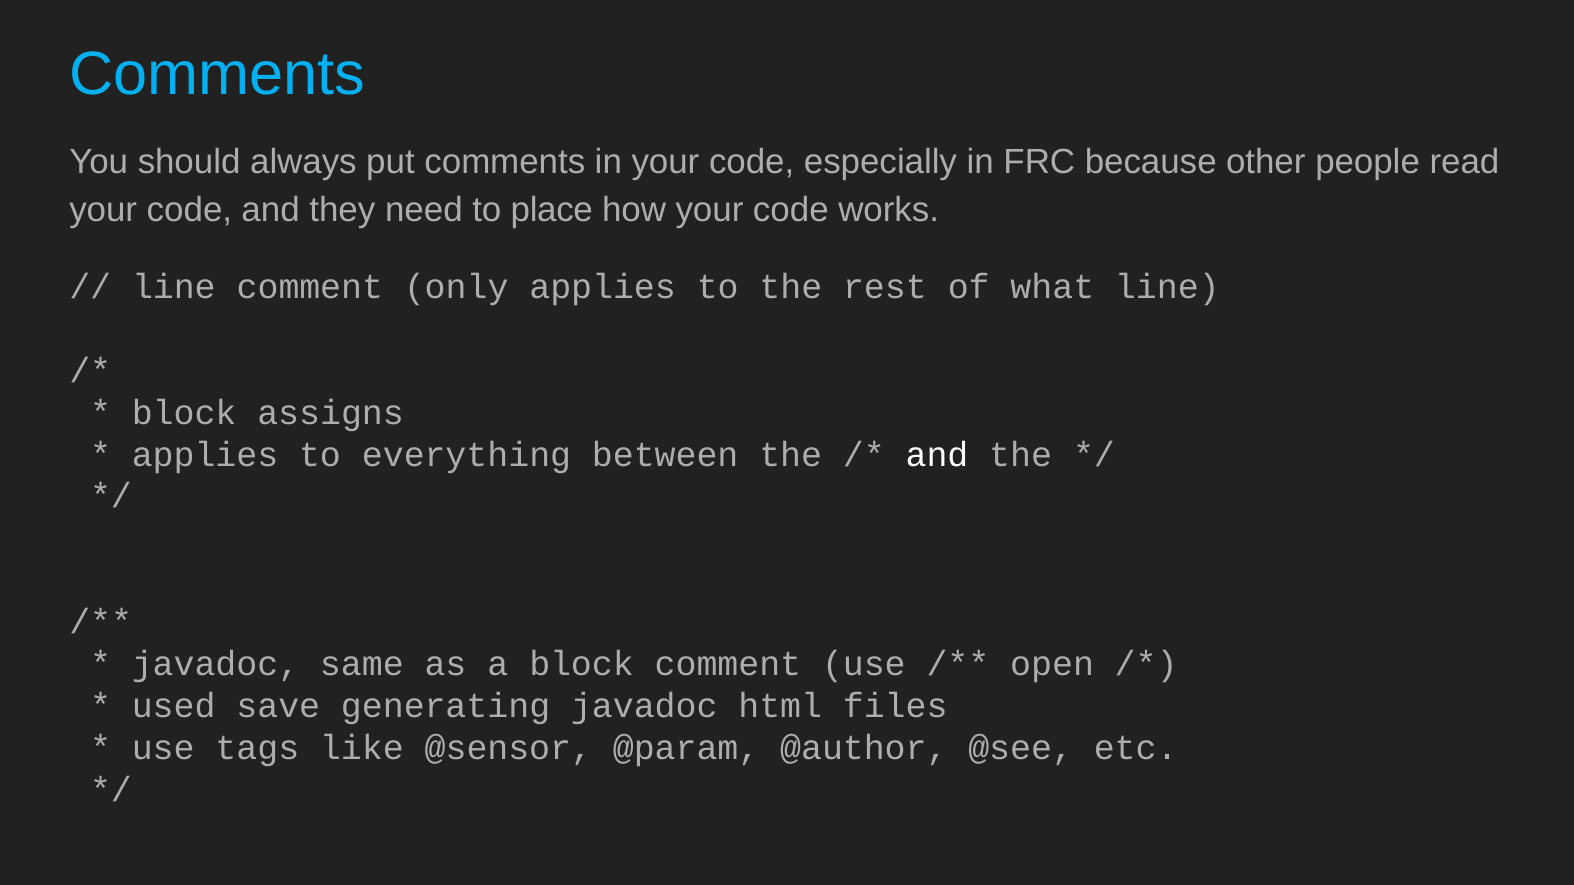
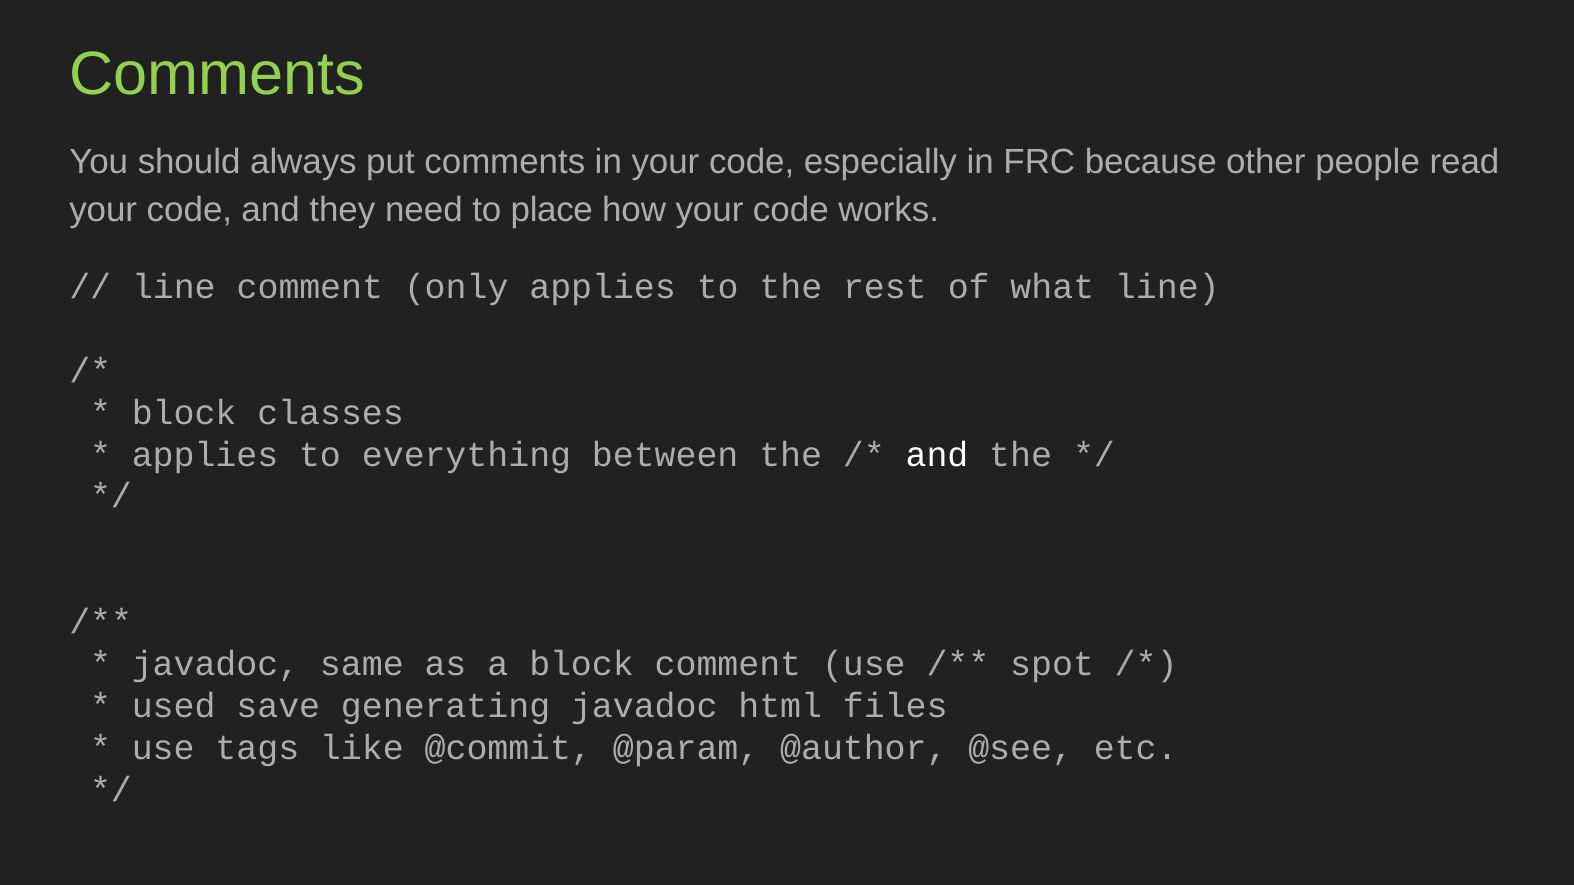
Comments colour: light blue -> light green (217, 75)
assigns: assigns -> classes (331, 413)
open: open -> spot (1052, 664)
@sensor: @sensor -> @commit (508, 748)
